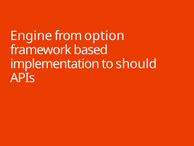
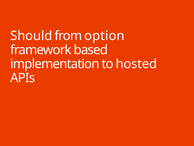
Engine: Engine -> Should (31, 36)
should: should -> hosted (136, 64)
